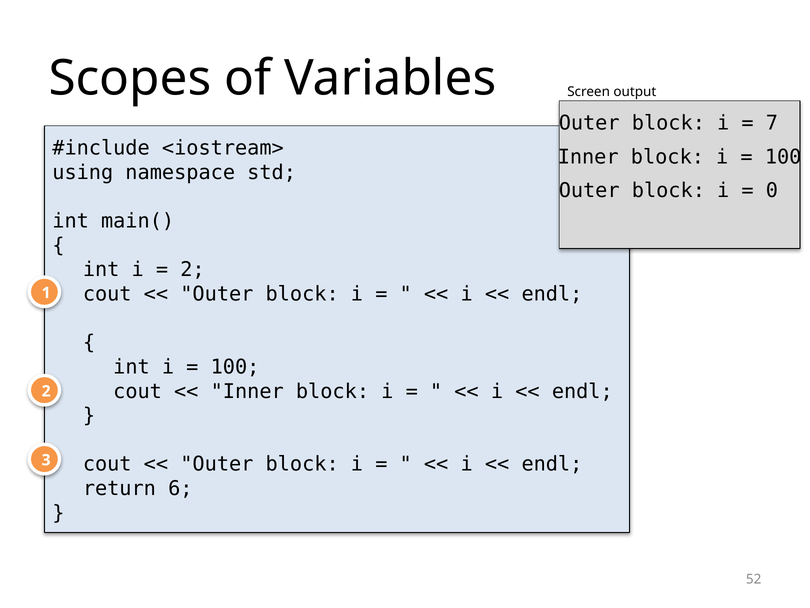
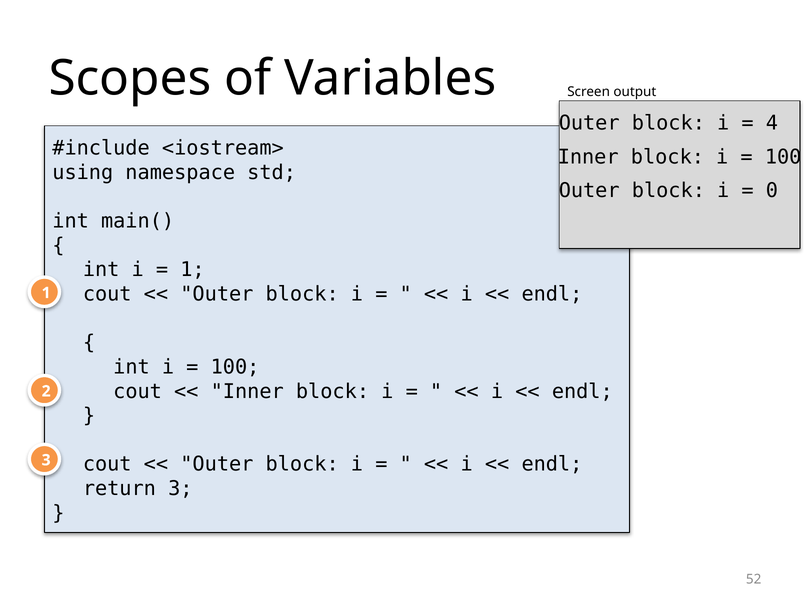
7: 7 -> 4 (772, 123)
2: 2 -> 1 (192, 270)
return 6: 6 -> 3 (180, 488)
